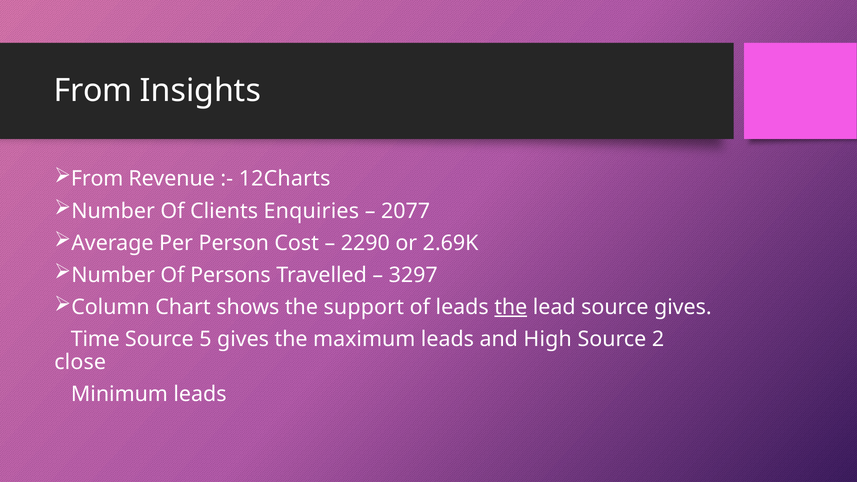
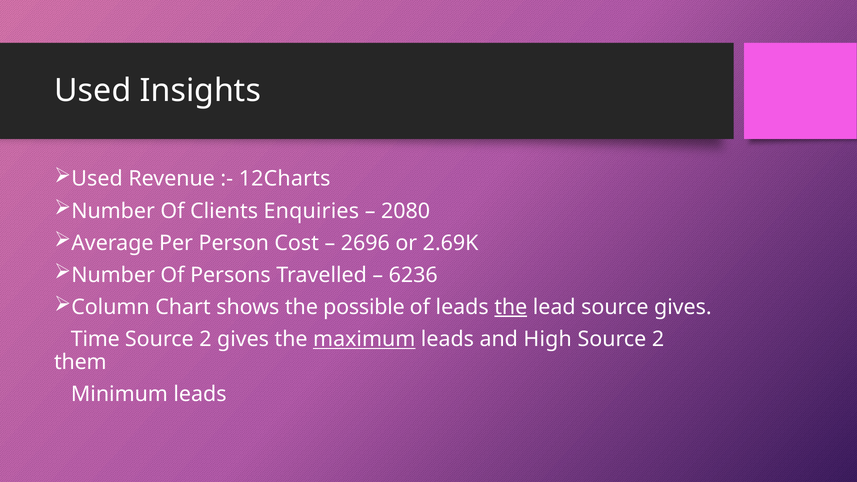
From: From -> Used (93, 91)
From: From -> Used (97, 179)
2077: 2077 -> 2080 (406, 211)
2290: 2290 -> 2696 (365, 243)
3297: 3297 -> 6236 (413, 275)
support: support -> possible (364, 307)
5: 5 -> 2 (205, 339)
maximum underline: none -> present (364, 339)
close: close -> them (80, 362)
